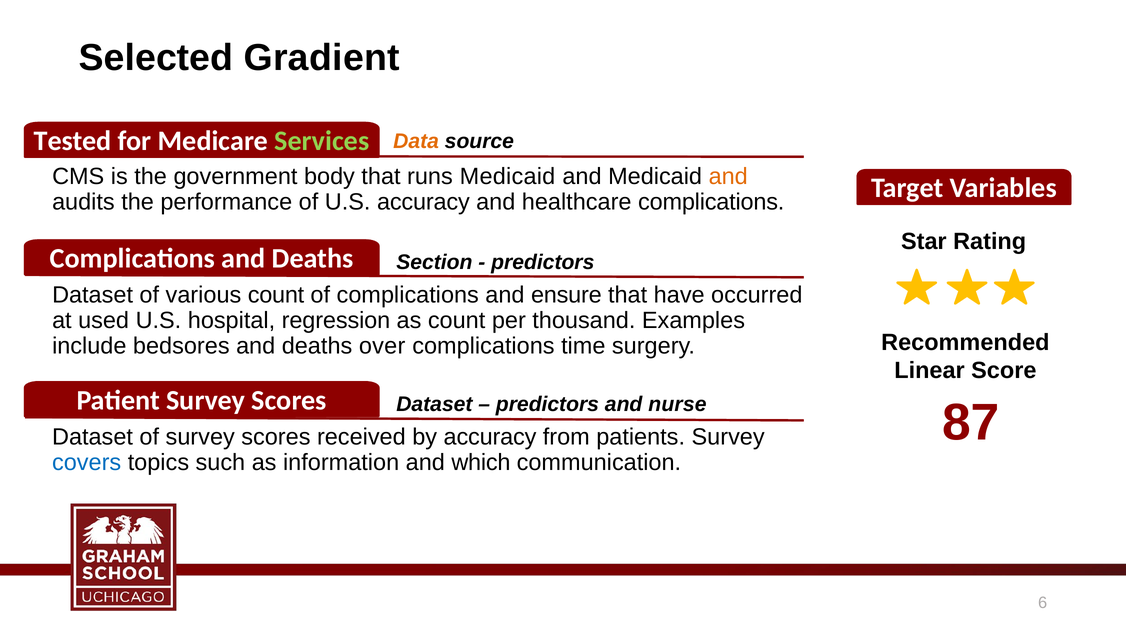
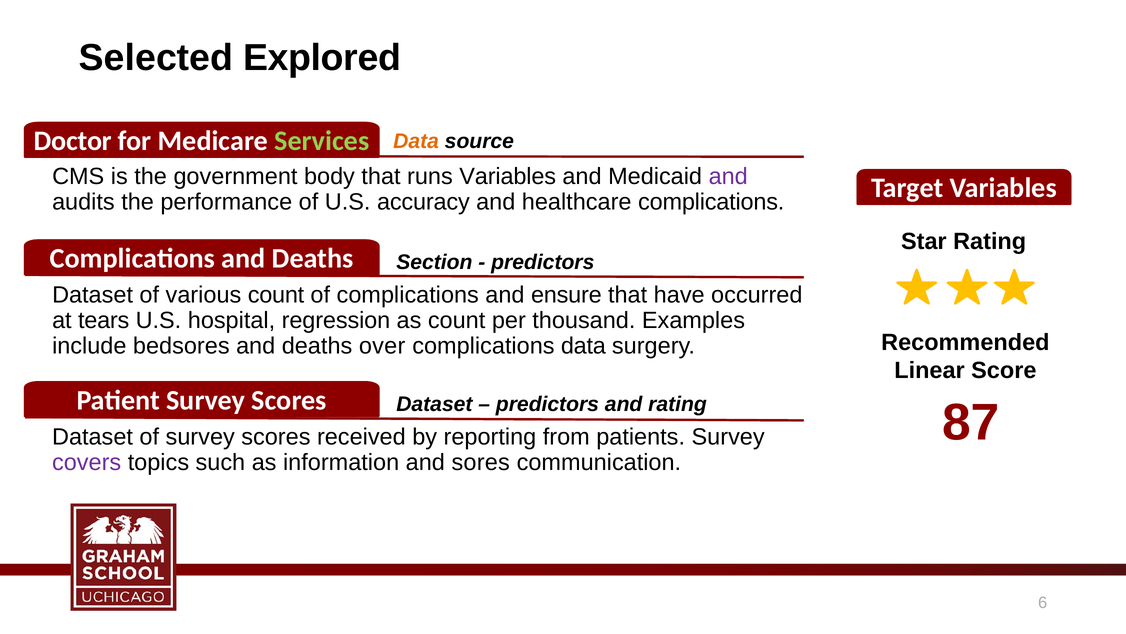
Gradient: Gradient -> Explored (322, 58)
Tested: Tested -> Doctor (73, 141)
runs Medicaid: Medicaid -> Variables (508, 176)
and colour: orange -> purple (728, 176)
used: used -> tears (104, 320)
complications time: time -> data (583, 345)
and nurse: nurse -> rating (678, 404)
by accuracy: accuracy -> reporting (490, 437)
covers colour: blue -> purple (87, 462)
which: which -> sores (481, 462)
